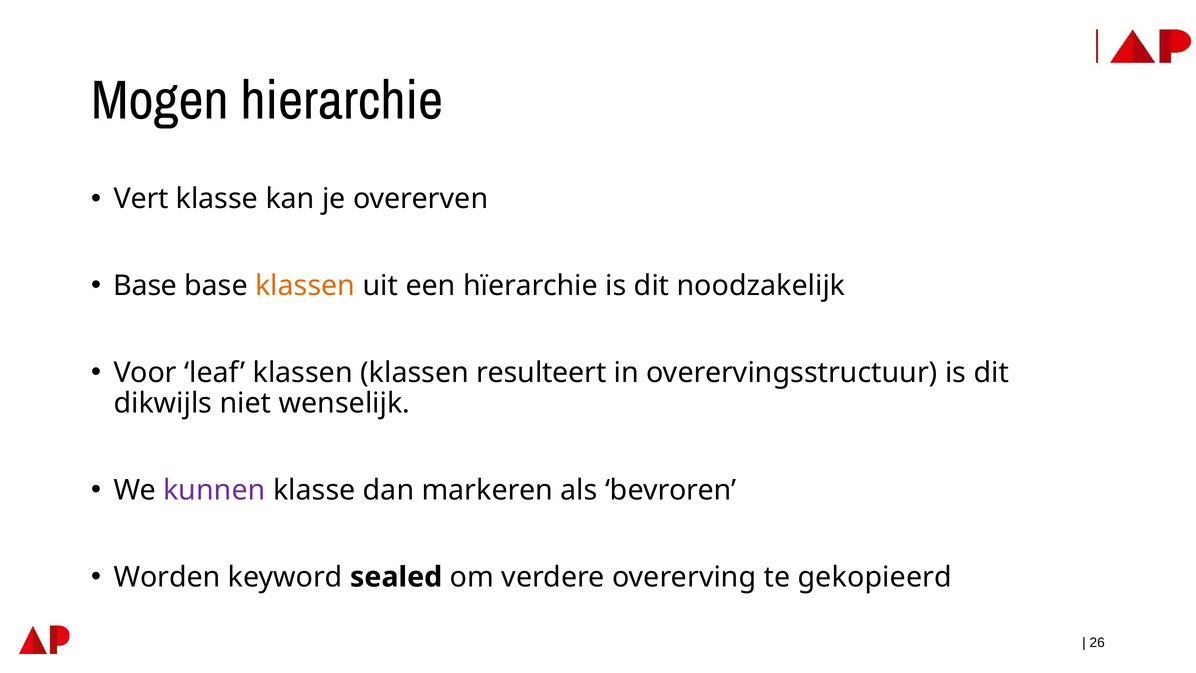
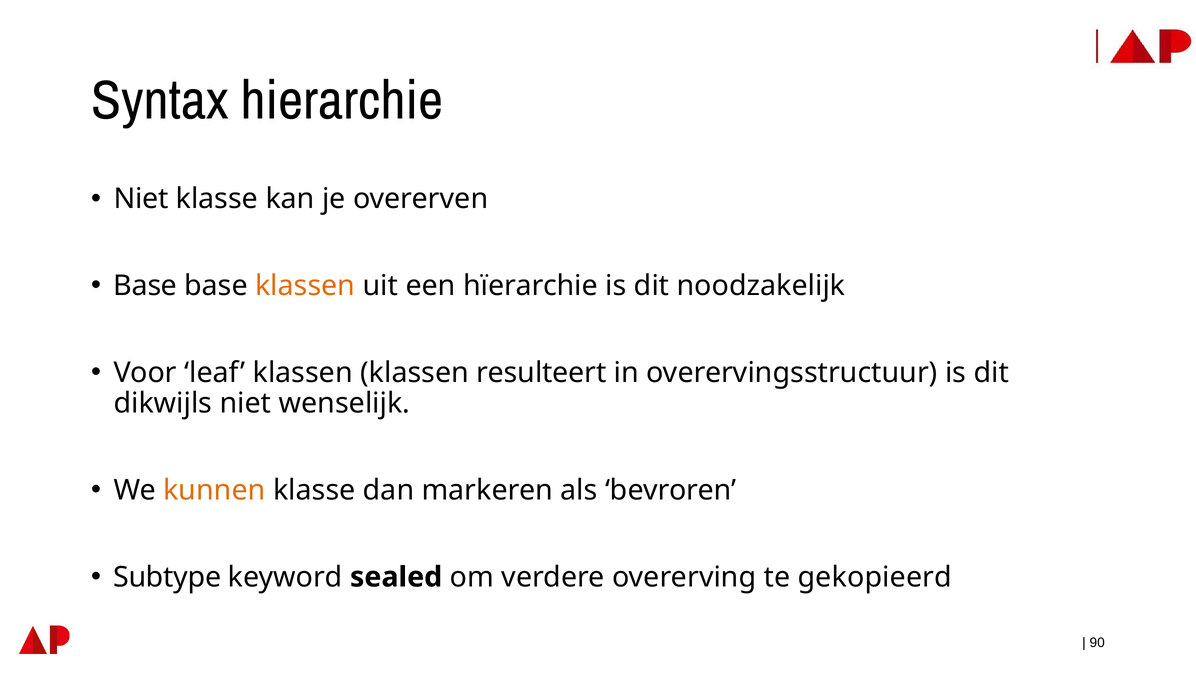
Mogen: Mogen -> Syntax (160, 100)
Vert: Vert -> Niet (141, 199)
kunnen colour: purple -> orange (214, 490)
Worden: Worden -> Subtype (167, 577)
26: 26 -> 90 (1097, 642)
